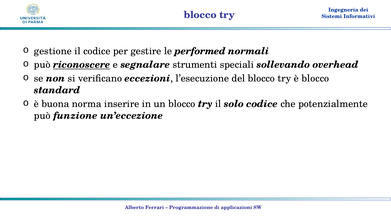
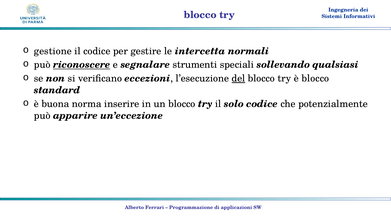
performed: performed -> intercetta (200, 51)
overhead: overhead -> qualsiasi (335, 65)
del underline: none -> present (238, 78)
funzione: funzione -> apparire (75, 116)
